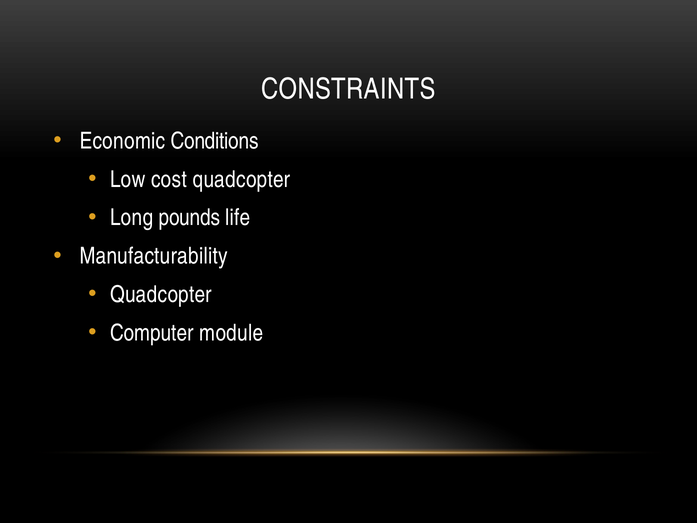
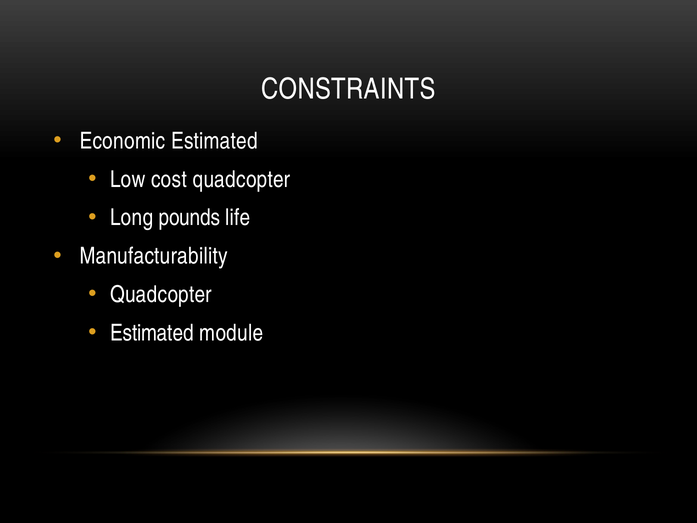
Economic Conditions: Conditions -> Estimated (214, 141)
Computer: Computer -> Estimated (152, 333)
